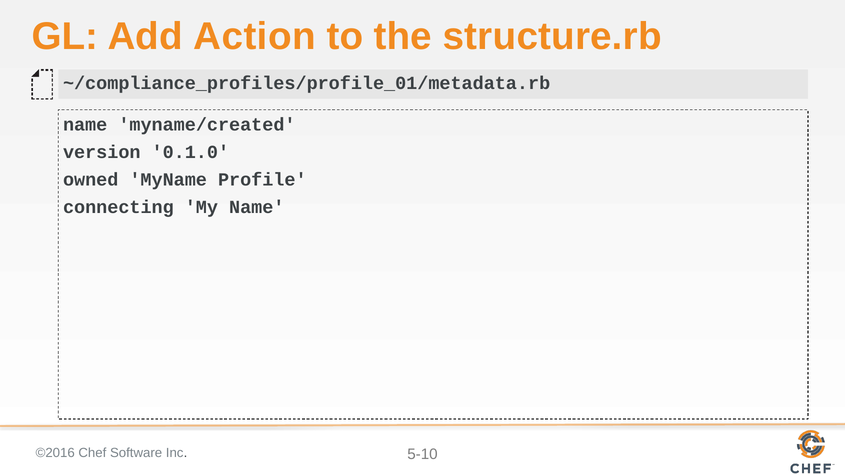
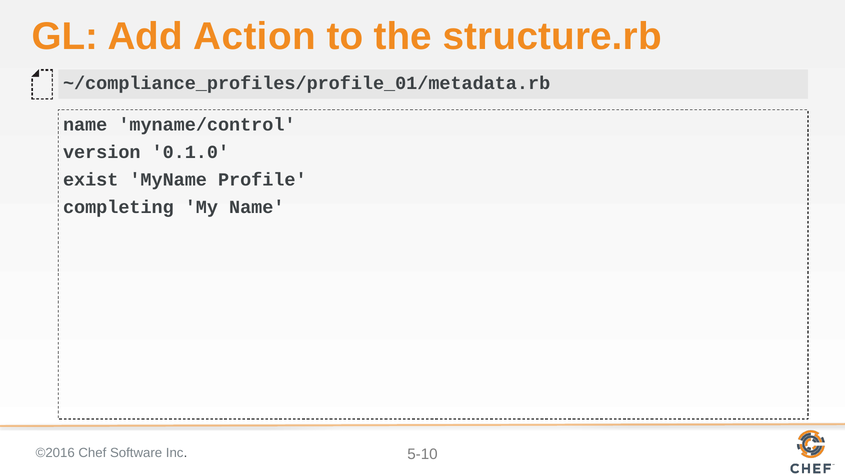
myname/created: myname/created -> myname/control (207, 125)
owned: owned -> exist (91, 180)
connecting: connecting -> completing (118, 207)
